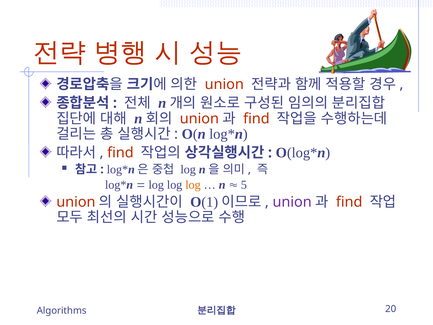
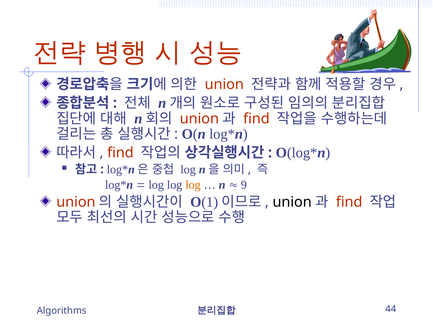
5: 5 -> 9 (244, 185)
union colour: purple -> black (292, 202)
20: 20 -> 44 (391, 309)
